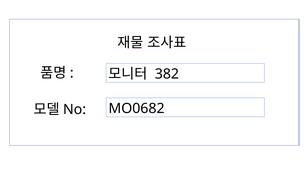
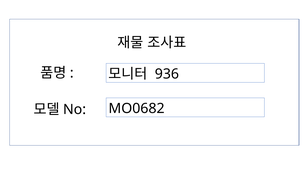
382: 382 -> 936 (167, 74)
